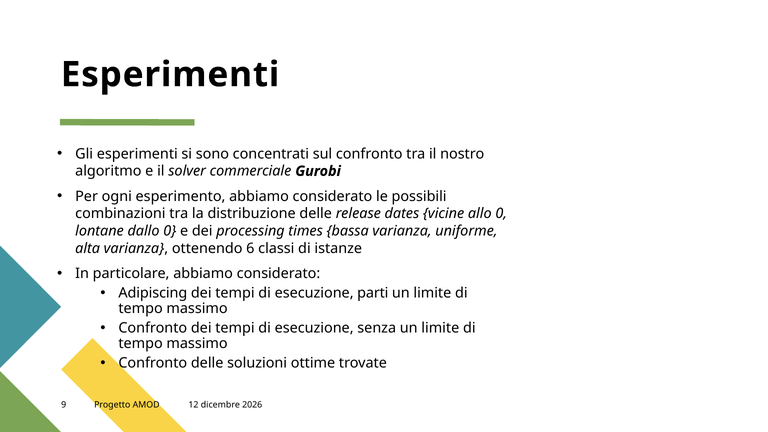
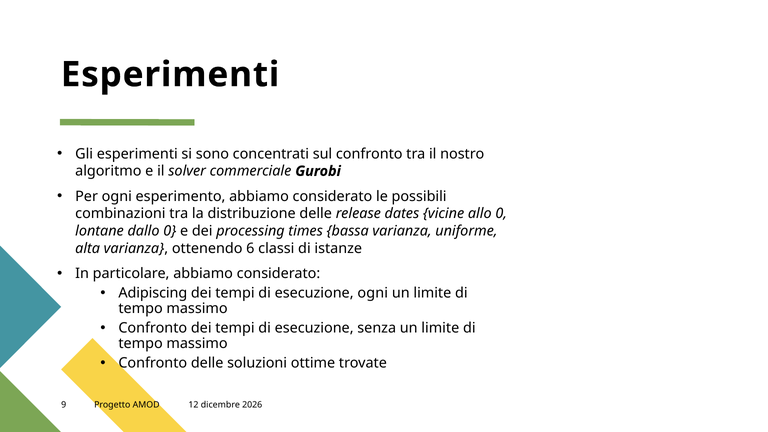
esecuzione parti: parti -> ogni (373, 293)
